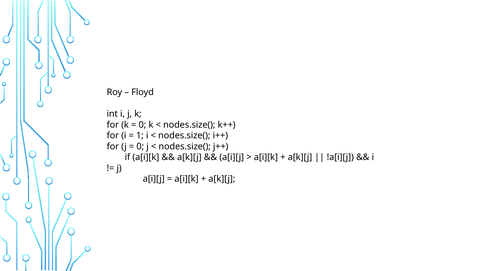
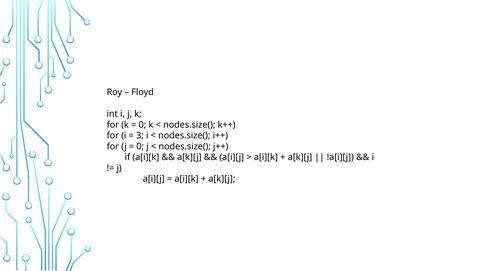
1: 1 -> 3 (140, 135)
